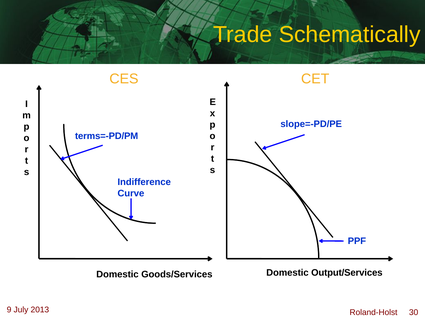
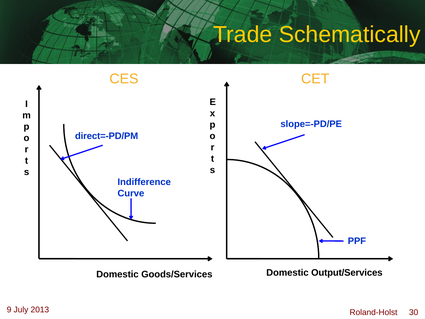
terms=-PD/PM: terms=-PD/PM -> direct=-PD/PM (107, 136)
